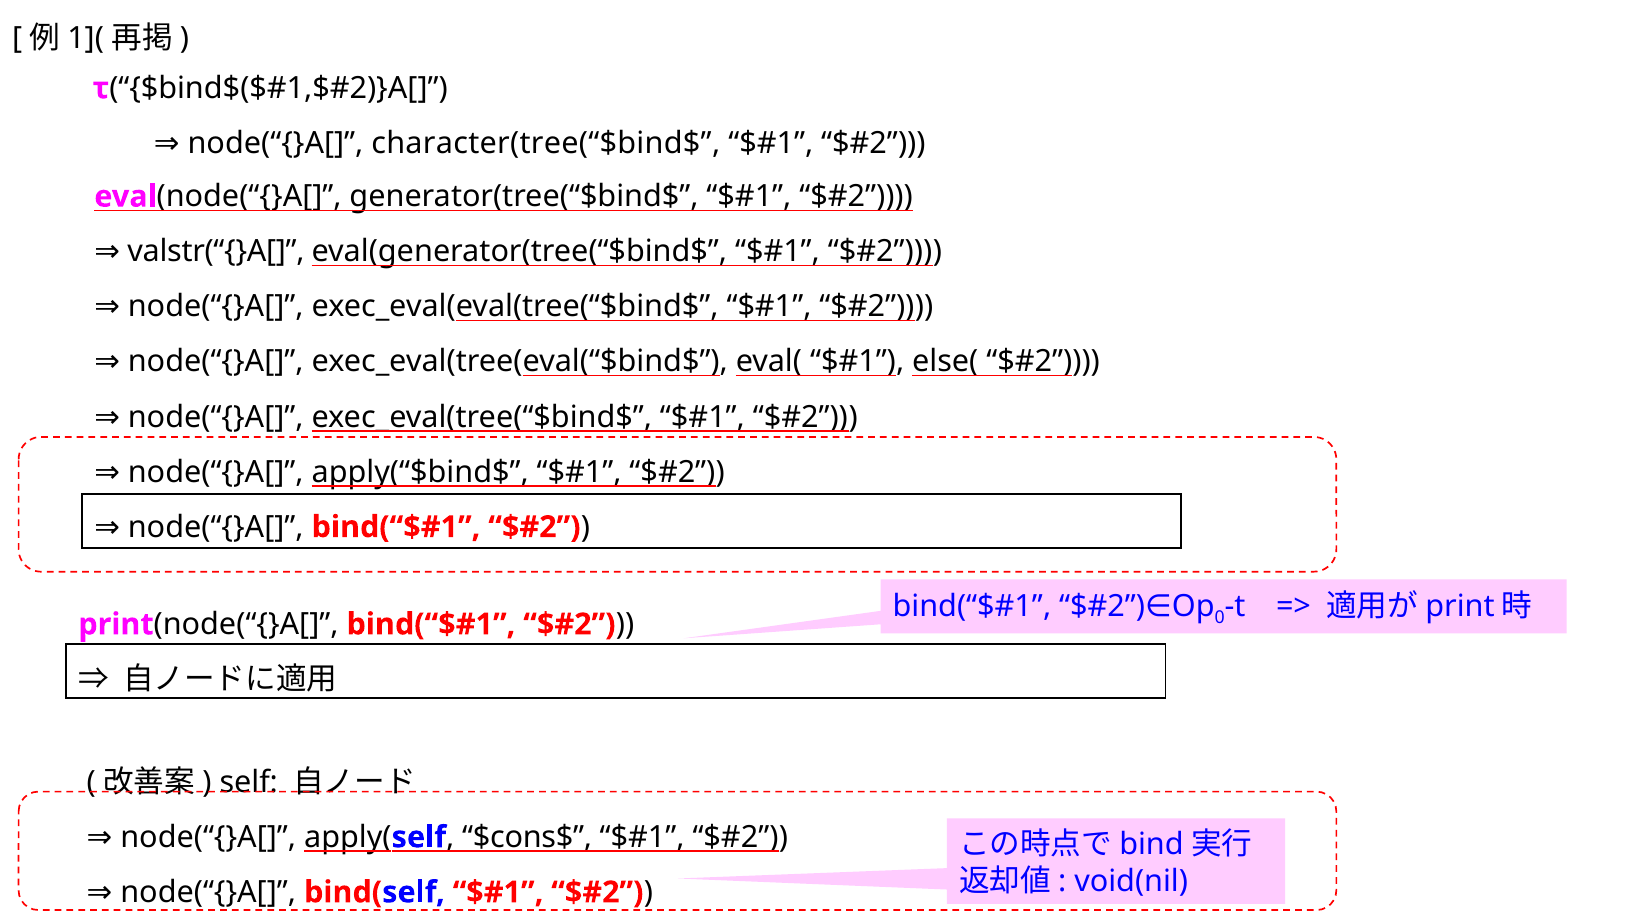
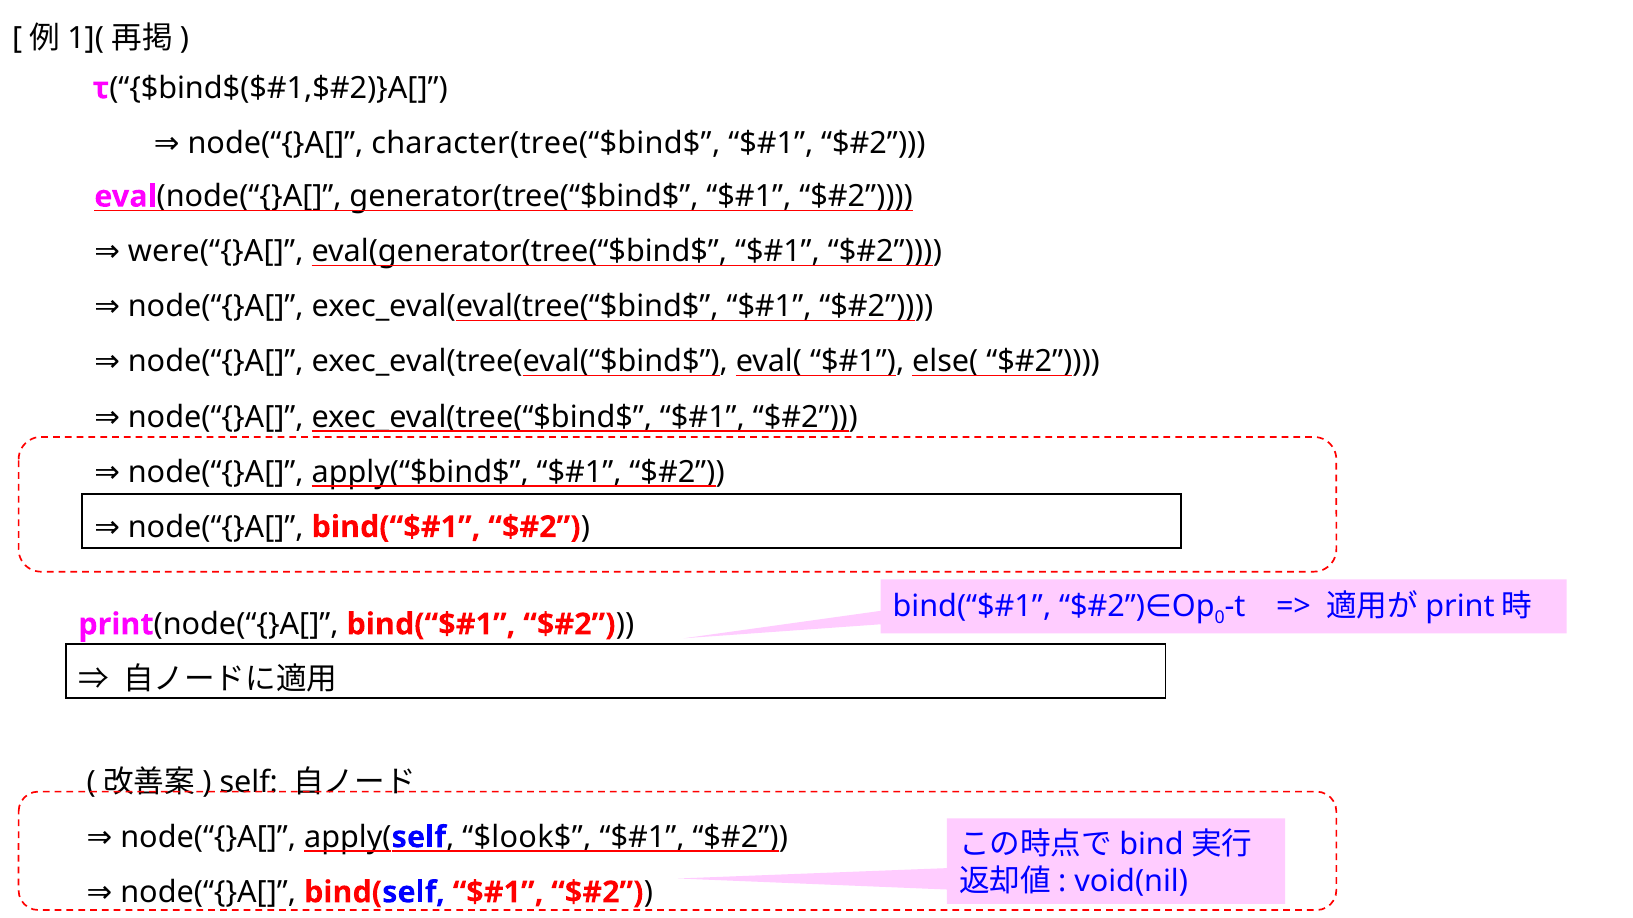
valstr(“{}A[: valstr(“{}A[ -> were(“{}A[ (216, 252)
$cons$: $cons$ -> $look$ (527, 838)
